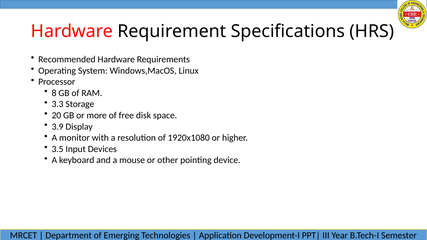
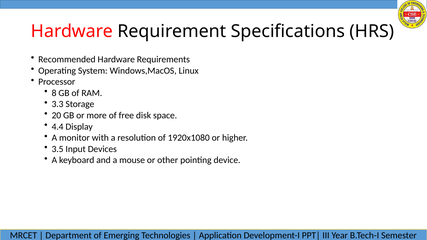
3.9: 3.9 -> 4.4 (58, 127)
